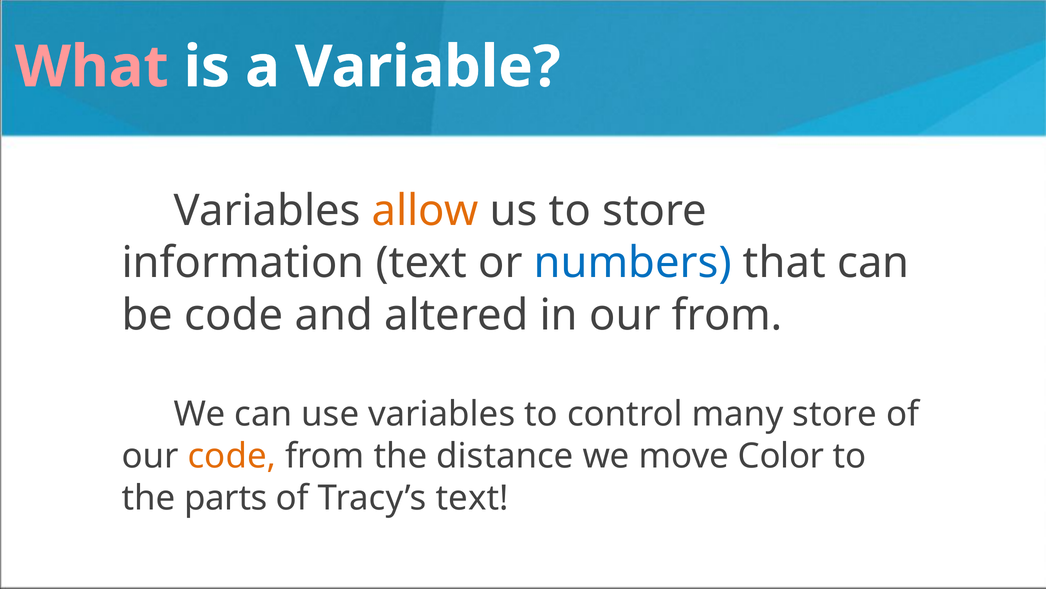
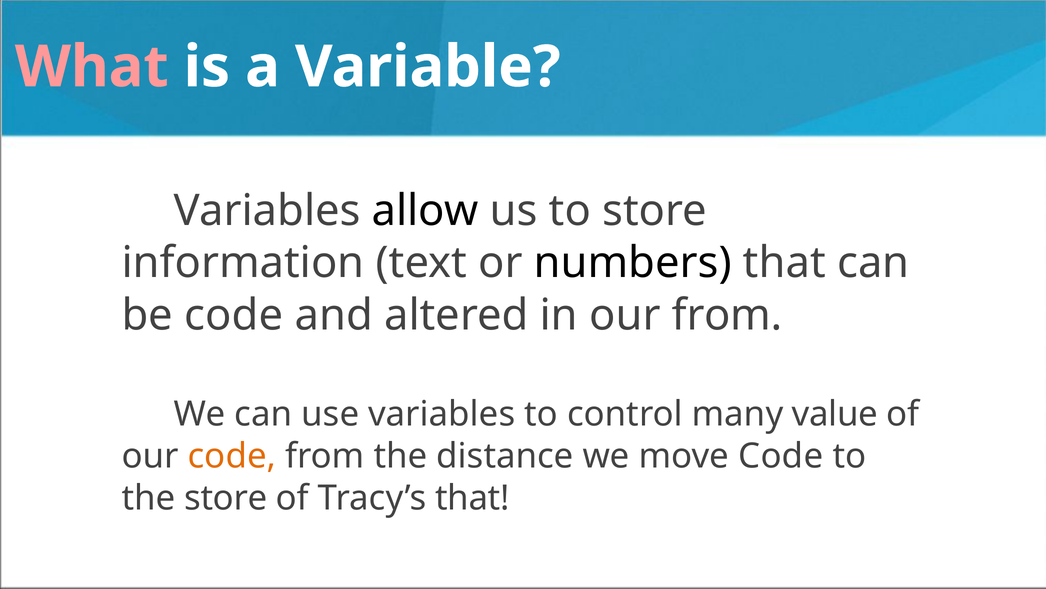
allow colour: orange -> black (425, 210)
numbers colour: blue -> black (633, 263)
many store: store -> value (835, 414)
move Color: Color -> Code (781, 456)
the parts: parts -> store (226, 497)
Tracy’s text: text -> that (472, 497)
